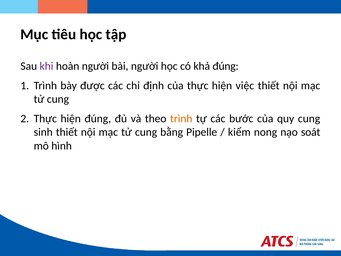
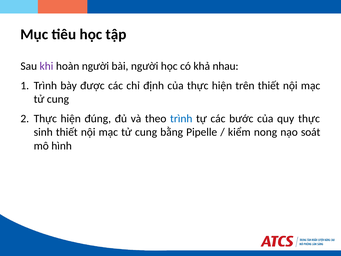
khả đúng: đúng -> nhau (226, 66)
việc: việc -> trên (245, 85)
trình colour: orange -> blue (181, 118)
quy cung: cung -> thực (309, 118)
